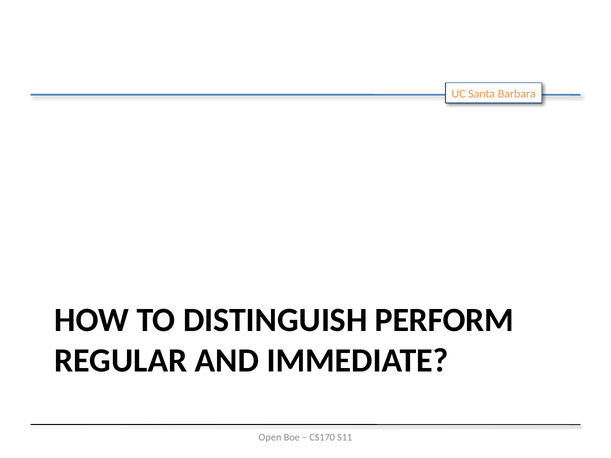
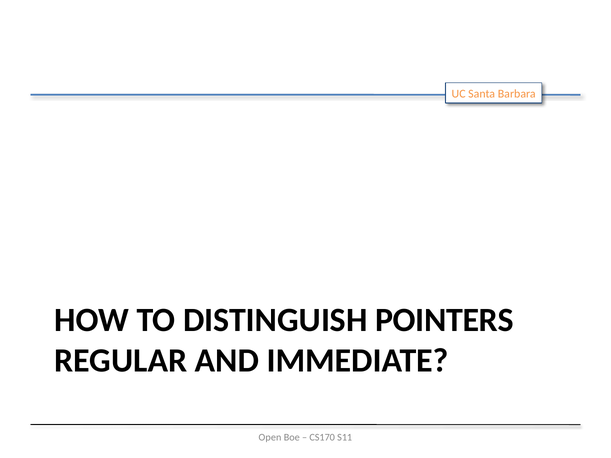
PERFORM: PERFORM -> POINTERS (444, 320)
